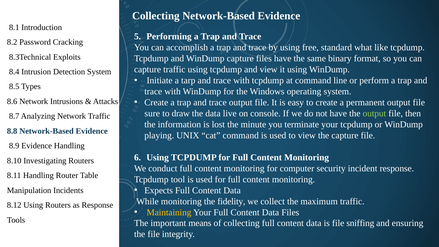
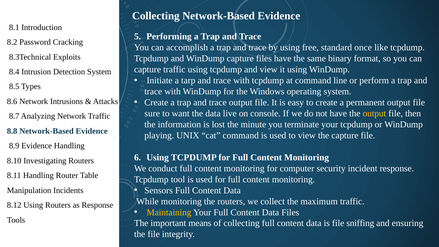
what: what -> once (363, 48)
draw: draw -> want (181, 113)
output colour: light green -> yellow (374, 113)
Expects: Expects -> Sensors (159, 190)
the fidelity: fidelity -> routers (231, 201)
